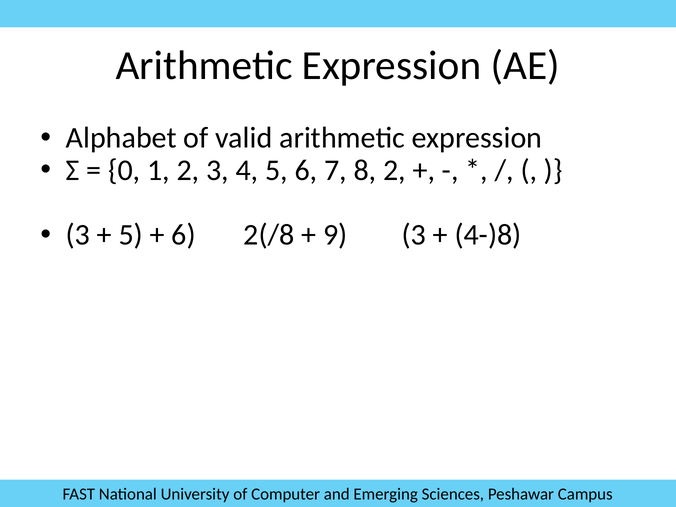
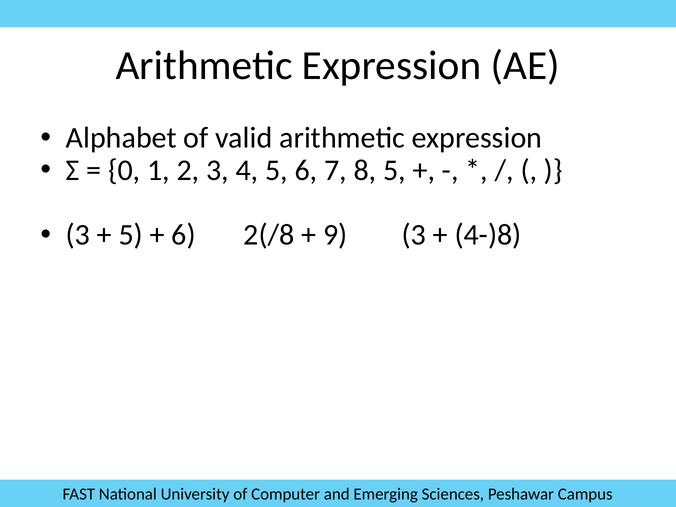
8 2: 2 -> 5 (395, 170)
